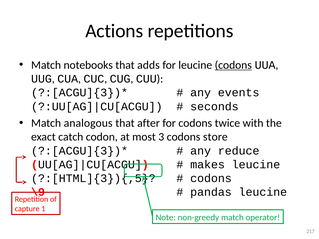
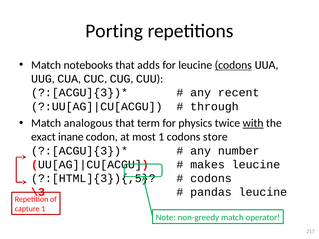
Actions: Actions -> Porting (114, 31)
events: events -> recent (239, 93)
seconds: seconds -> through (214, 107)
after: after -> term (149, 123)
for codons: codons -> physics (195, 123)
with underline: none -> present (253, 123)
catch: catch -> inane (71, 137)
most 3: 3 -> 1 (161, 137)
reduce: reduce -> number (239, 151)
\9: \9 -> \3 (38, 192)
